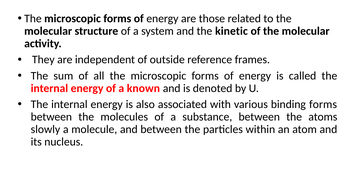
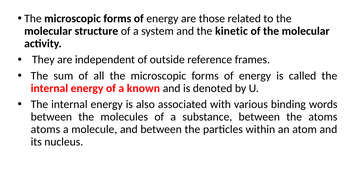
binding forms: forms -> words (323, 104)
slowly: slowly -> atoms (45, 129)
